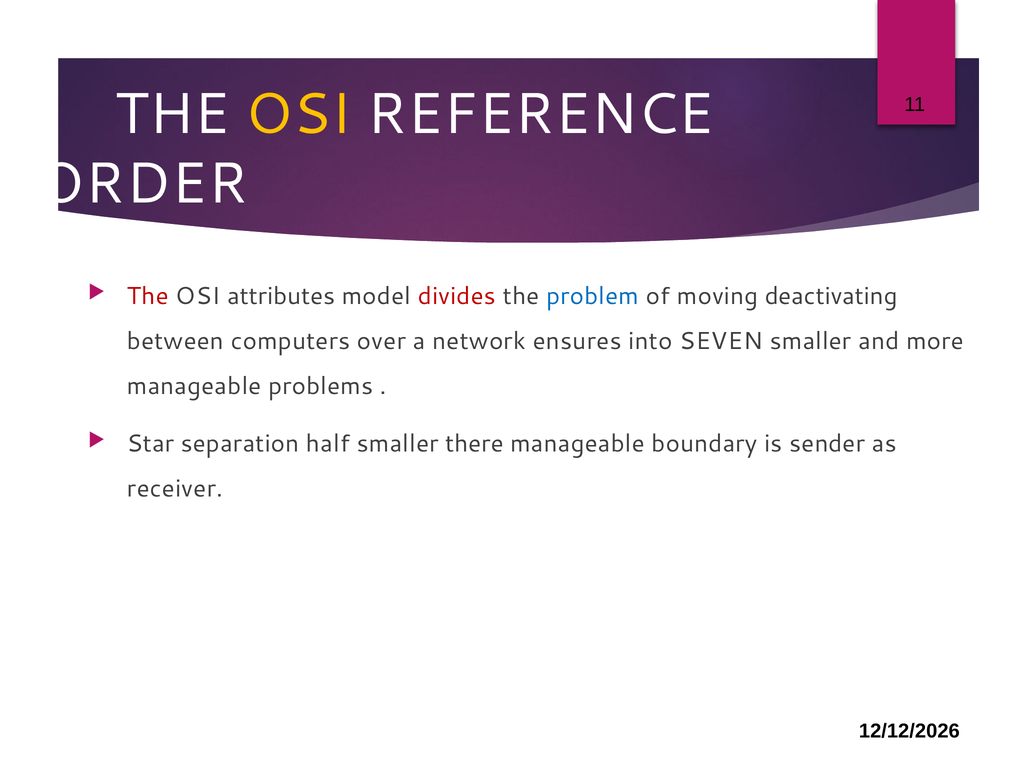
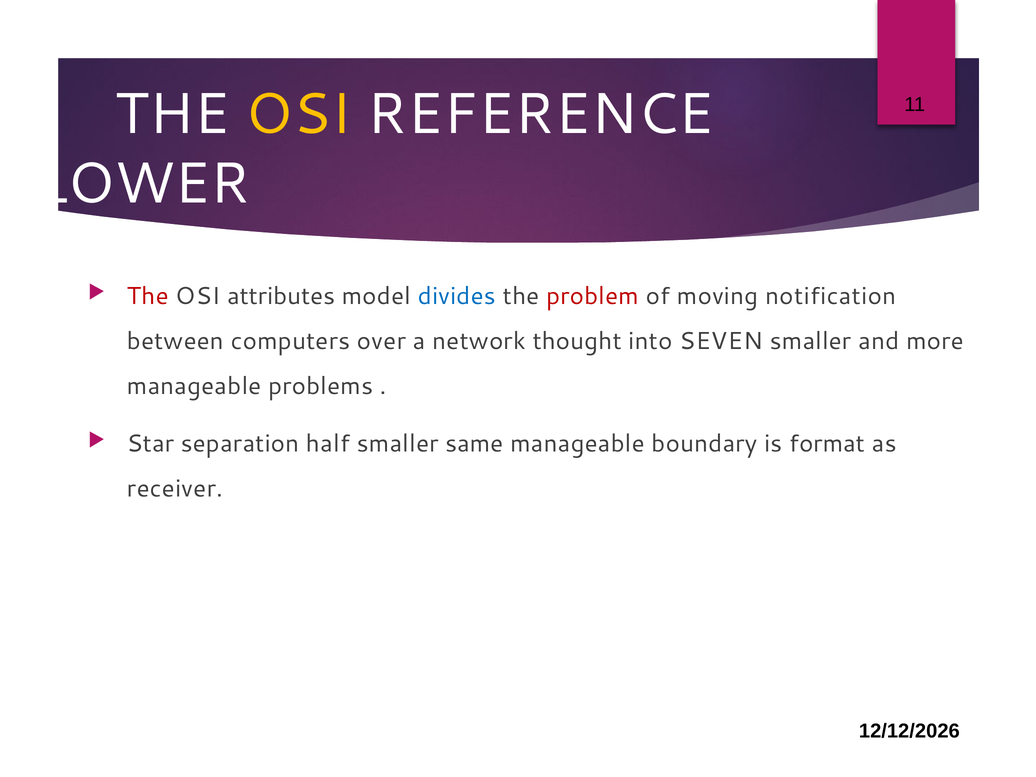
ORDER: ORDER -> LOWER (143, 184)
divides colour: red -> blue (457, 296)
problem colour: blue -> red (593, 296)
deactivating: deactivating -> notification (831, 296)
ensures: ensures -> thought (577, 341)
there: there -> same (475, 444)
sender: sender -> format (827, 444)
